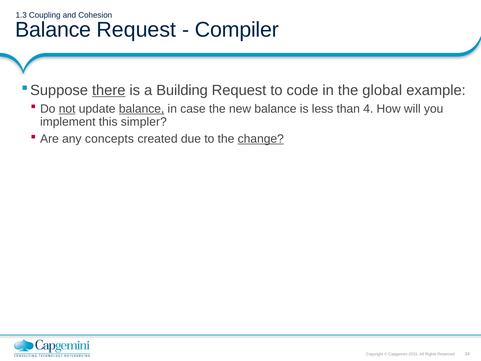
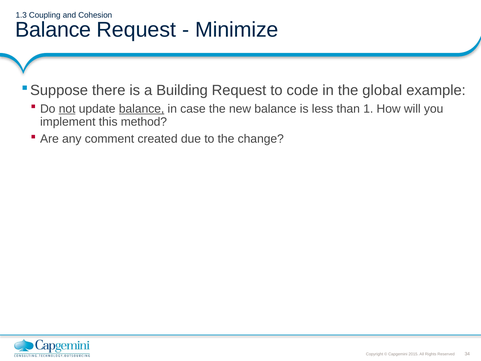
Compiler: Compiler -> Minimize (237, 30)
there underline: present -> none (109, 90)
4: 4 -> 1 (368, 109)
simpler: simpler -> method (144, 122)
concepts: concepts -> comment (109, 139)
change underline: present -> none (261, 139)
